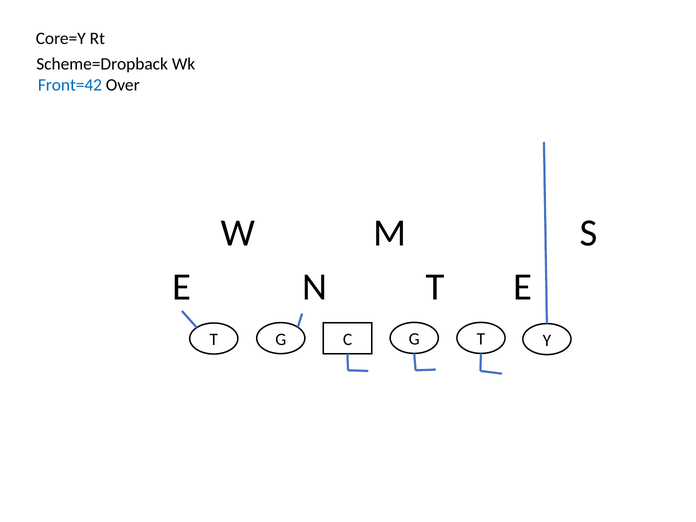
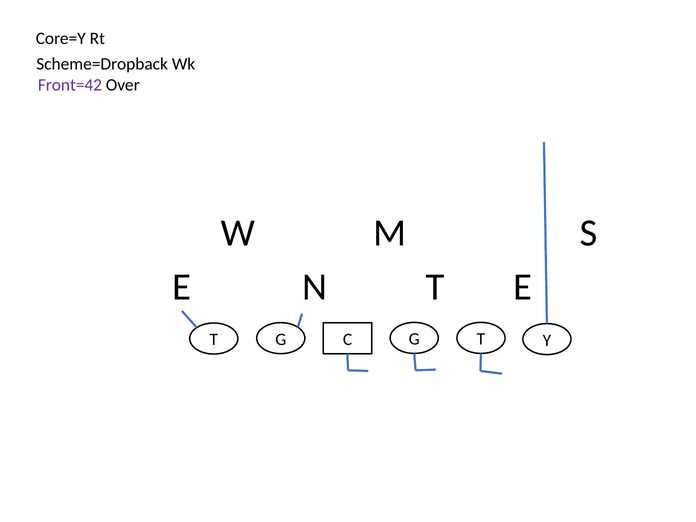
Front=42 colour: blue -> purple (70, 85)
